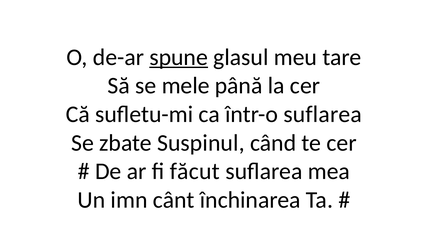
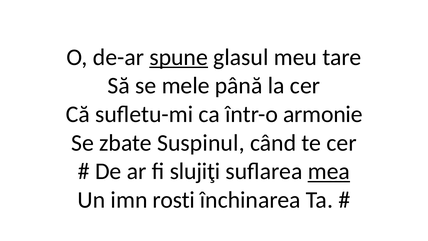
într-o suflarea: suflarea -> armonie (323, 114)
făcut: făcut -> slujiţi (195, 171)
mea underline: none -> present (329, 171)
cânt: cânt -> rosti (174, 200)
